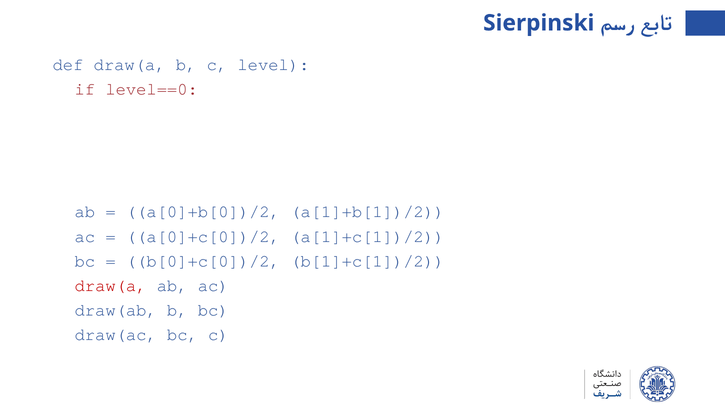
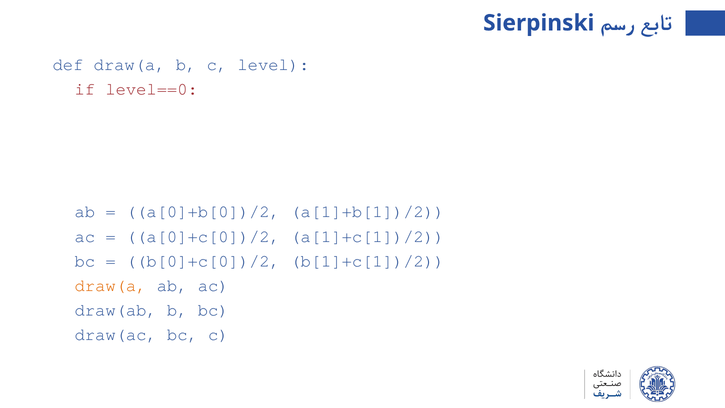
draw(a colour: red -> orange (111, 285)
